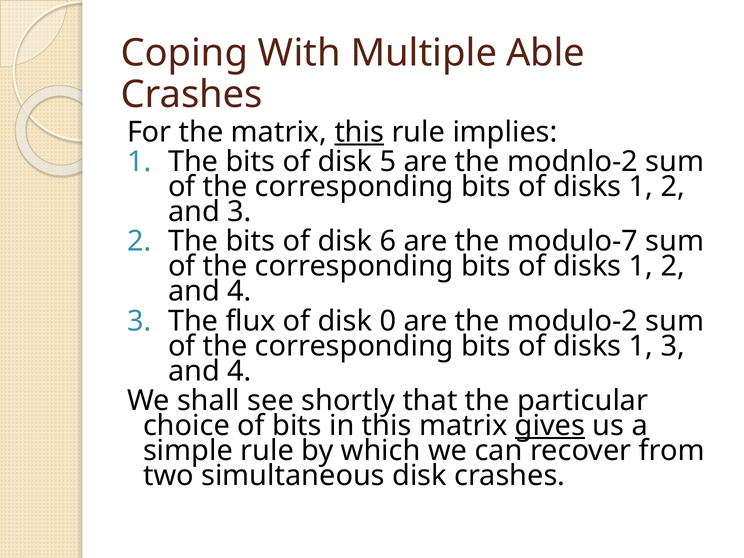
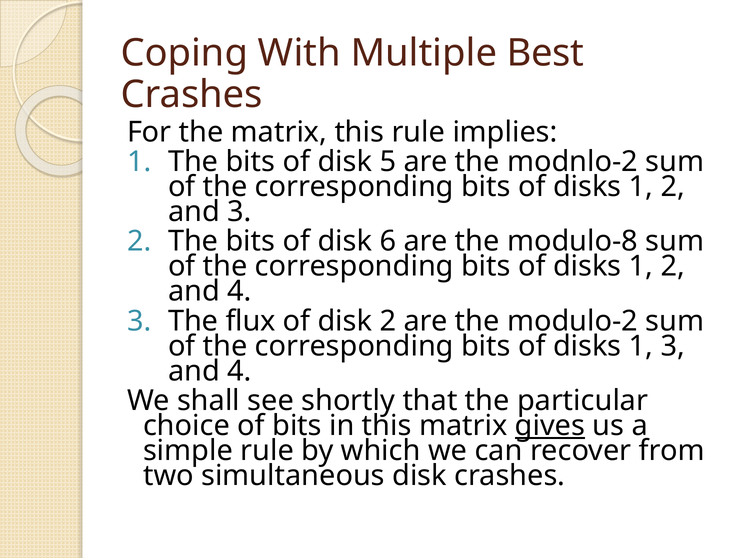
Able: Able -> Best (546, 53)
this underline: present -> none (359, 132)
modulo-7: modulo-7 -> modulo-8 (572, 241)
disk 0: 0 -> 2 (388, 321)
